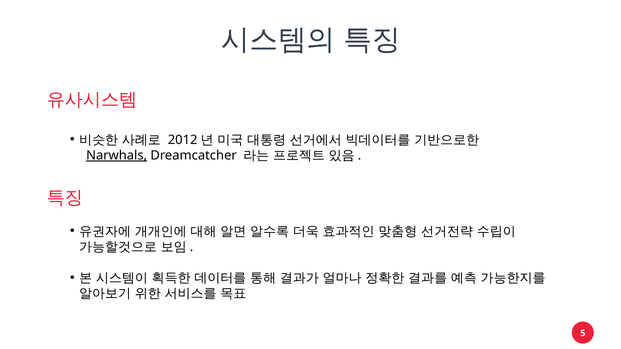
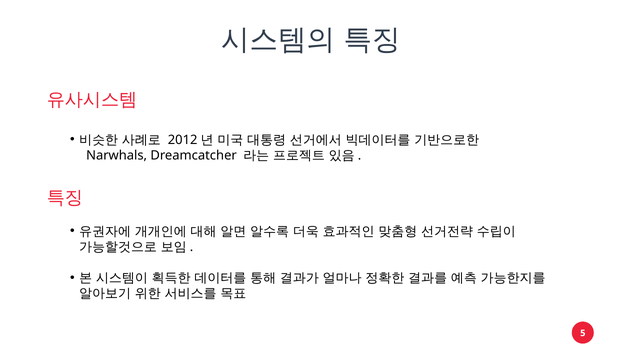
Narwhals underline: present -> none (117, 156)
